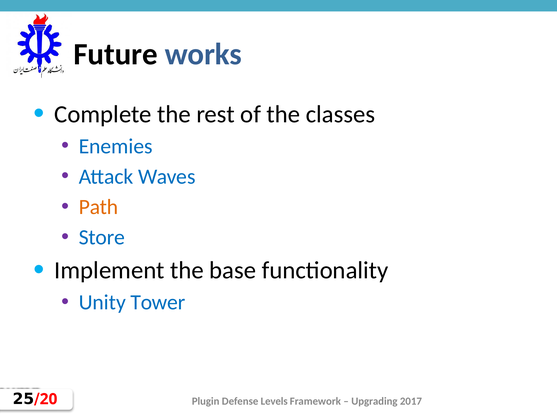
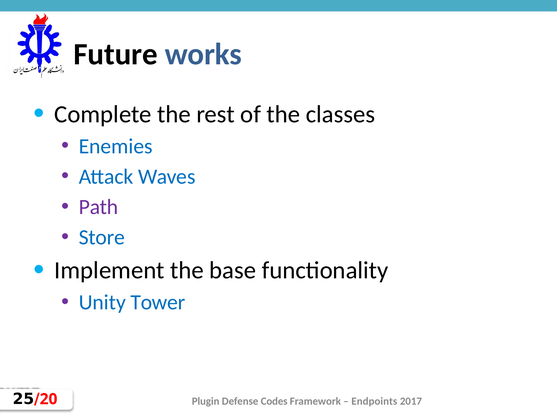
Path colour: orange -> purple (98, 207)
Levels: Levels -> Codes (274, 401)
Upgrading: Upgrading -> Endpoints (374, 401)
